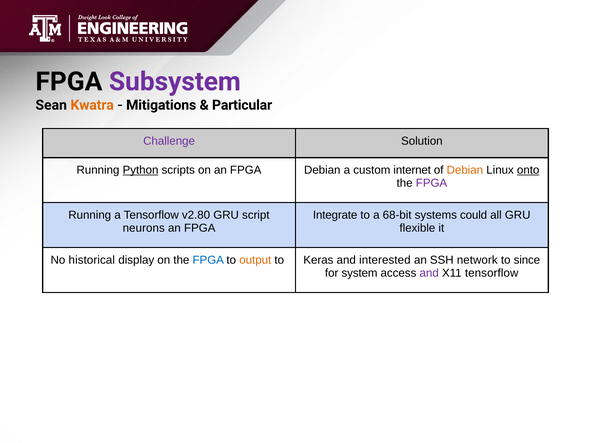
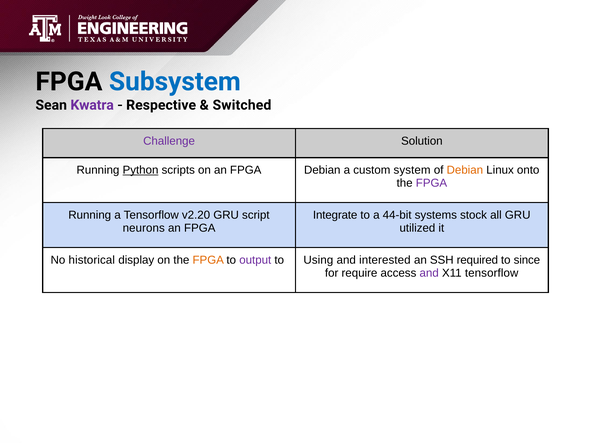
Subsystem colour: purple -> blue (175, 82)
Kwatra colour: orange -> purple (92, 105)
Mitigations: Mitigations -> Respective (161, 105)
Particular: Particular -> Switched (242, 105)
internet: internet -> system (412, 170)
onto underline: present -> none (528, 170)
v2.80: v2.80 -> v2.20 (196, 215)
68-bit: 68-bit -> 44-bit (397, 215)
could: could -> stock (474, 215)
flexible: flexible -> utilized (417, 228)
FPGA colour: blue -> orange (208, 260)
output colour: orange -> purple (255, 260)
Keras: Keras -> Using (318, 260)
network: network -> required (477, 260)
system: system -> require (359, 273)
